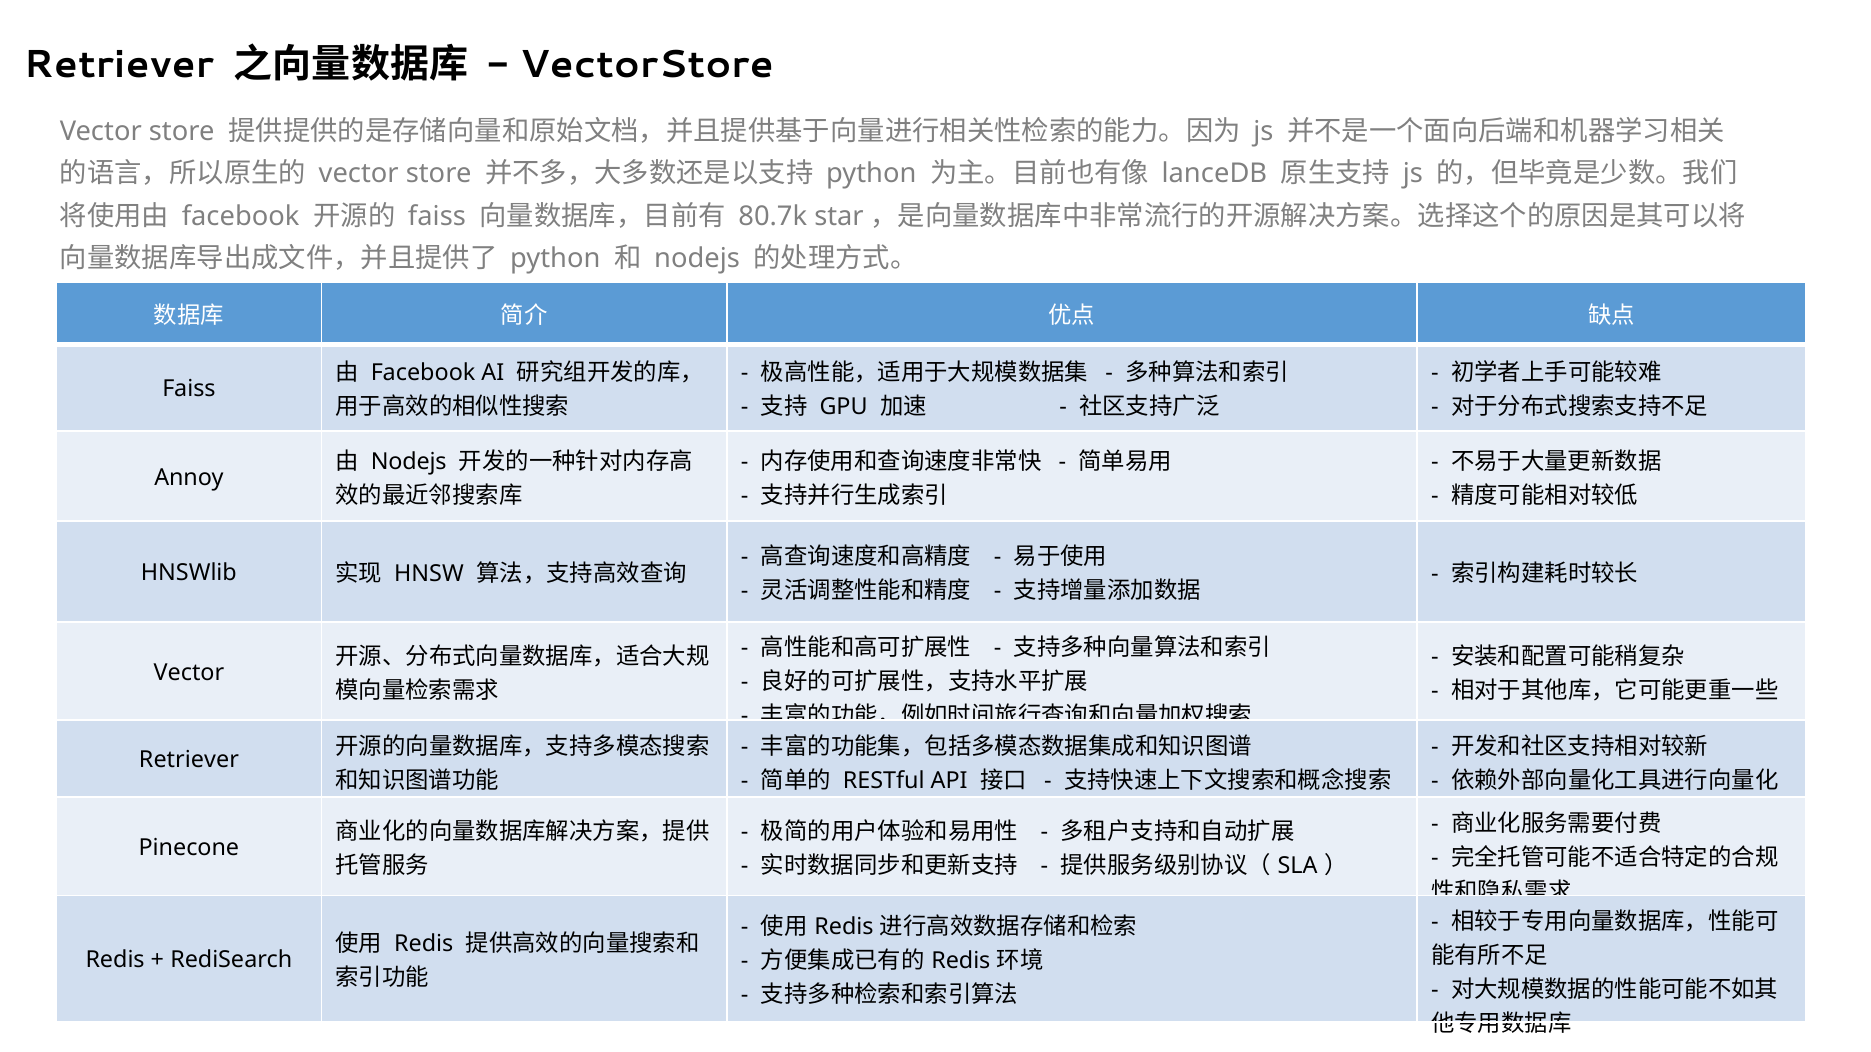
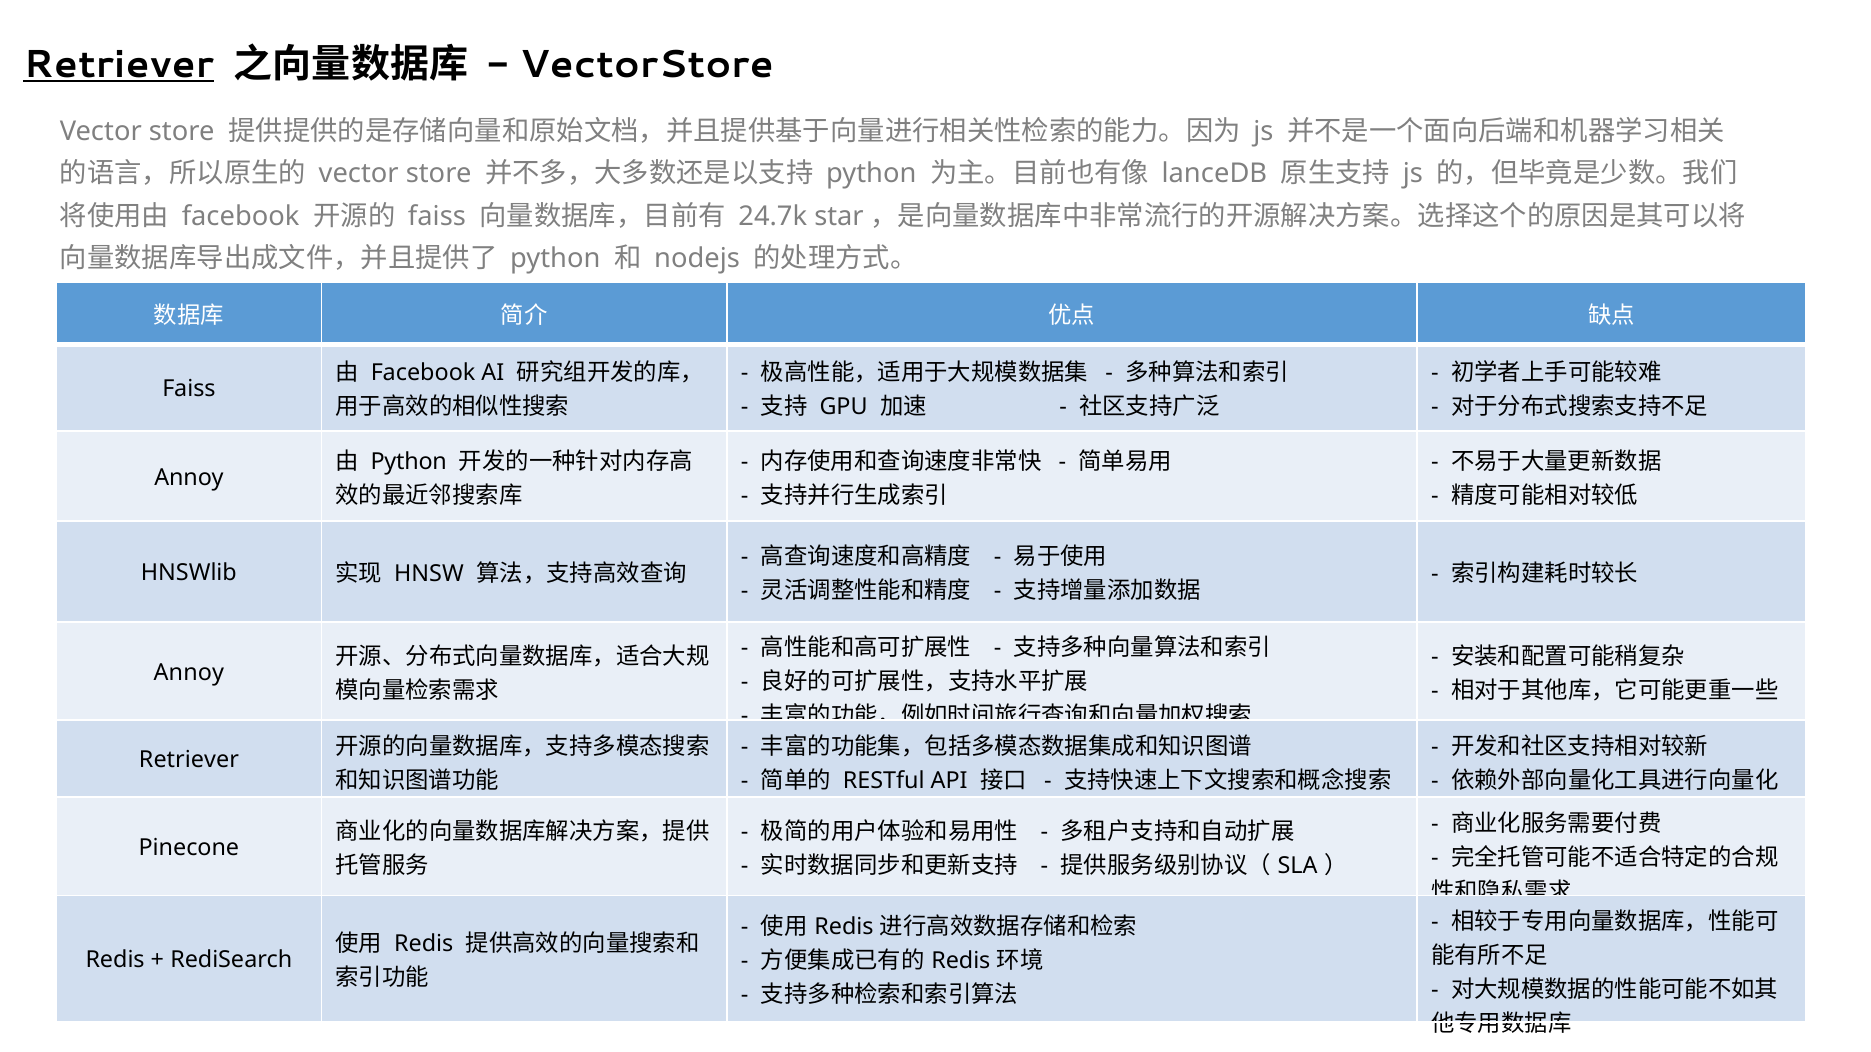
Retriever underline: none -> present (119, 64)
80.7k: 80.7k -> 24.7k (773, 216)
Nodejs: Nodejs -> Python (409, 462)
Vector: Vector -> Annoy (189, 673)
